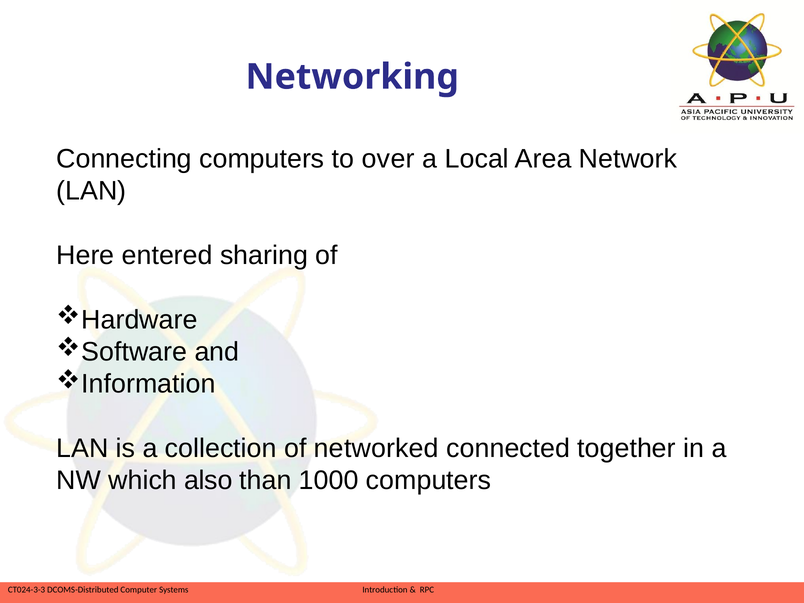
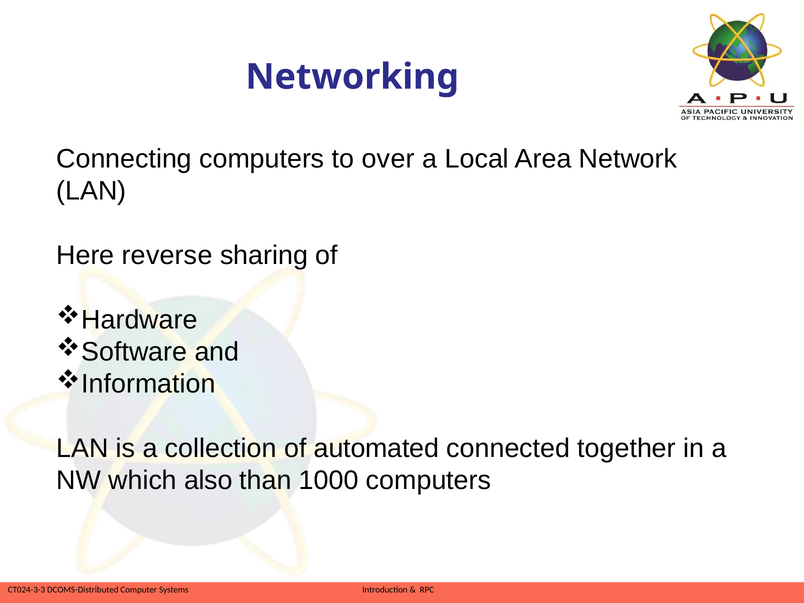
entered: entered -> reverse (167, 255)
networked: networked -> automated (377, 448)
